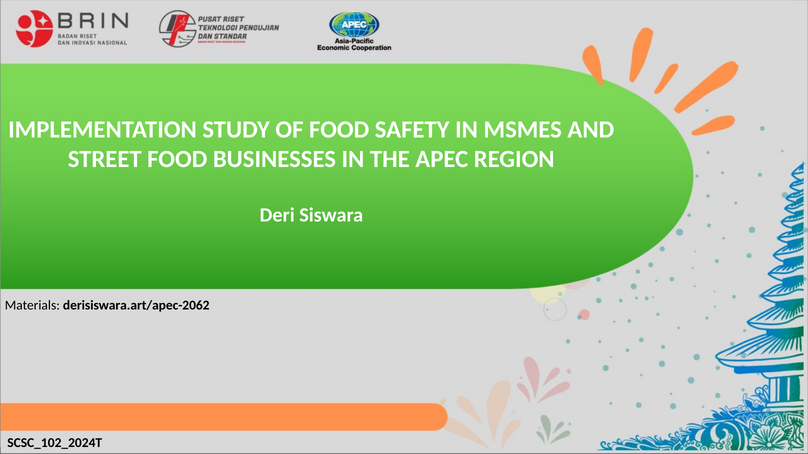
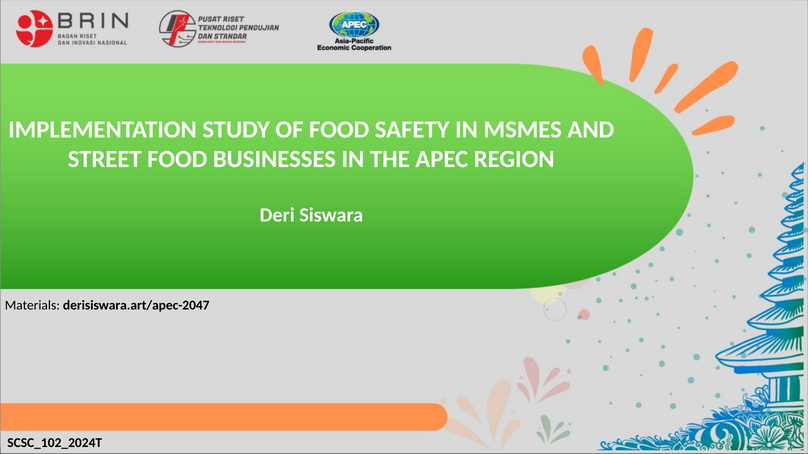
derisiswara.art/apec-2062: derisiswara.art/apec-2062 -> derisiswara.art/apec-2047 (136, 306)
